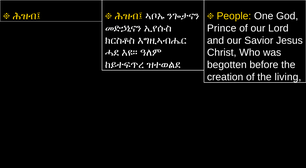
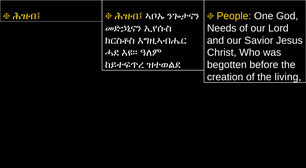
Prince: Prince -> Needs (222, 28)
